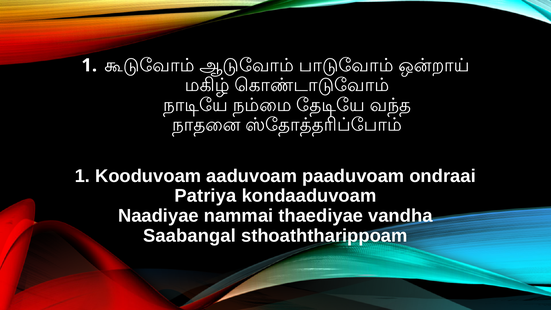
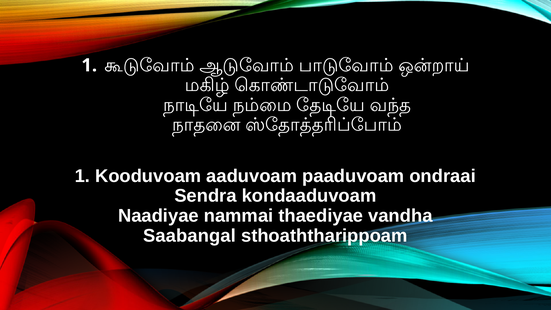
Patriya: Patriya -> Sendra (205, 196)
